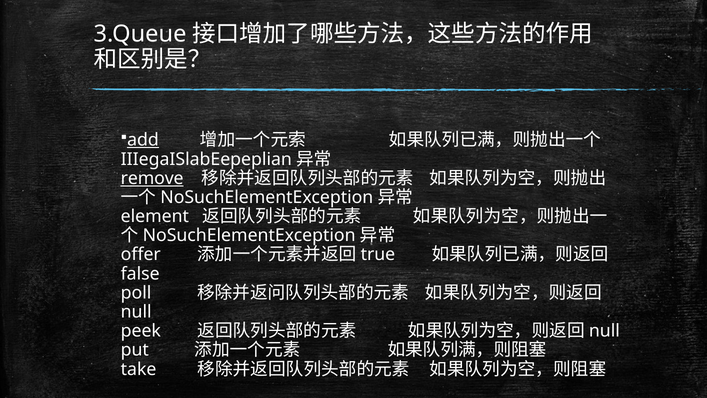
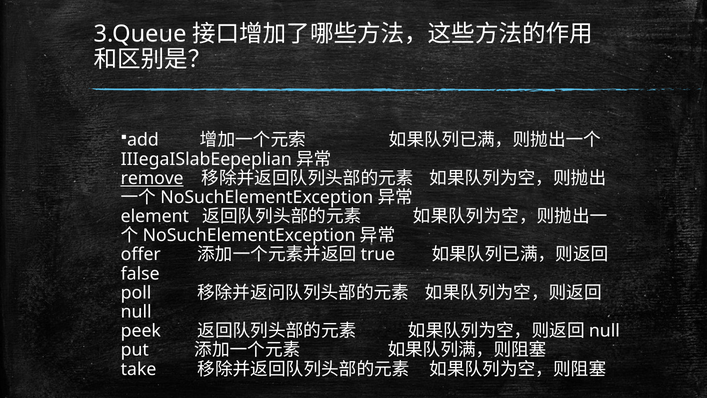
add underline: present -> none (143, 140)
